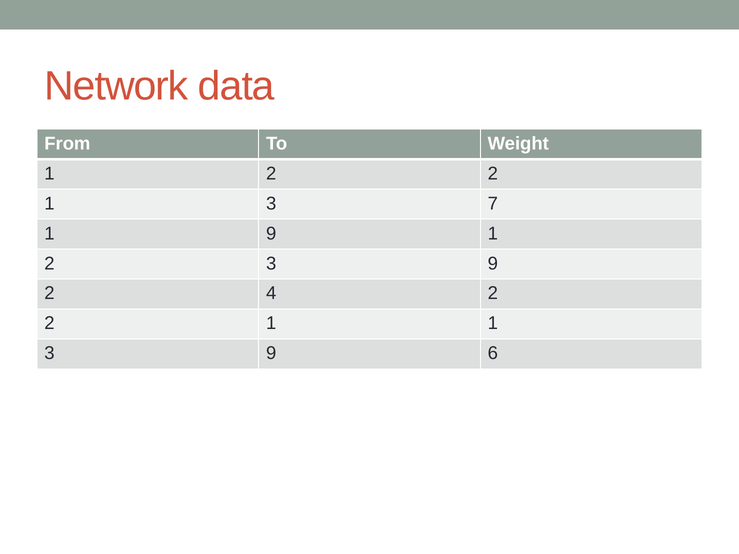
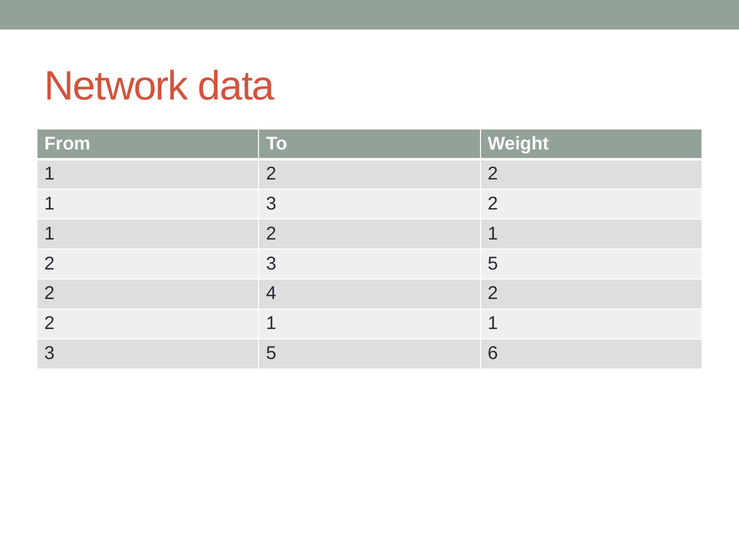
3 7: 7 -> 2 (493, 204)
9: 9 -> 2 (271, 234)
2 3 9: 9 -> 5 (493, 264)
9: 9 -> 5 (271, 353)
